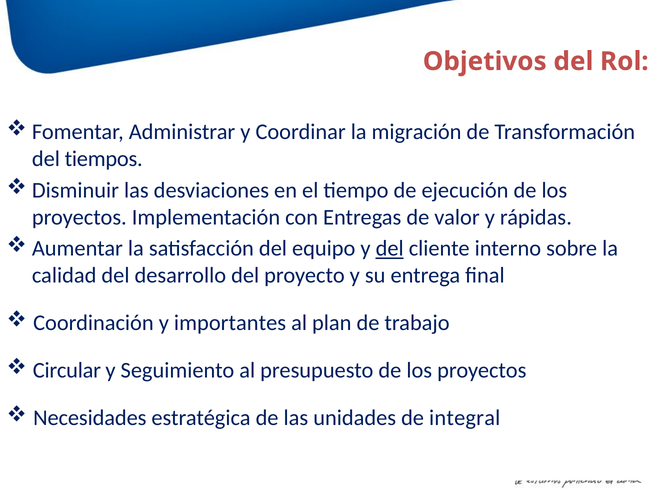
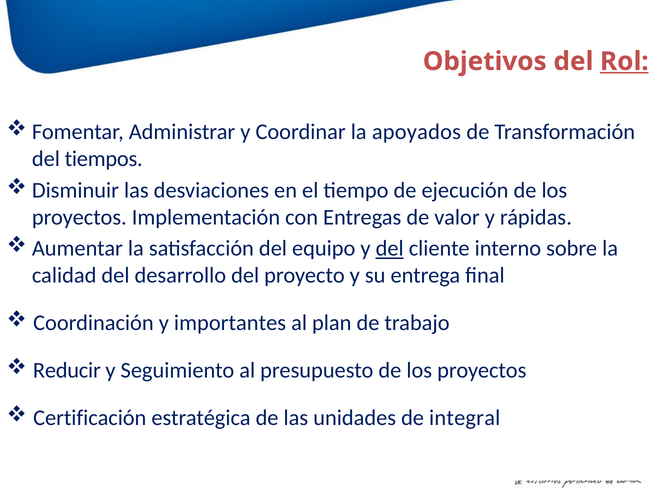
Rol underline: none -> present (624, 61)
migración: migración -> apoyados (416, 132)
Circular: Circular -> Reducir (67, 370)
Necesidades: Necesidades -> Certificación (90, 418)
